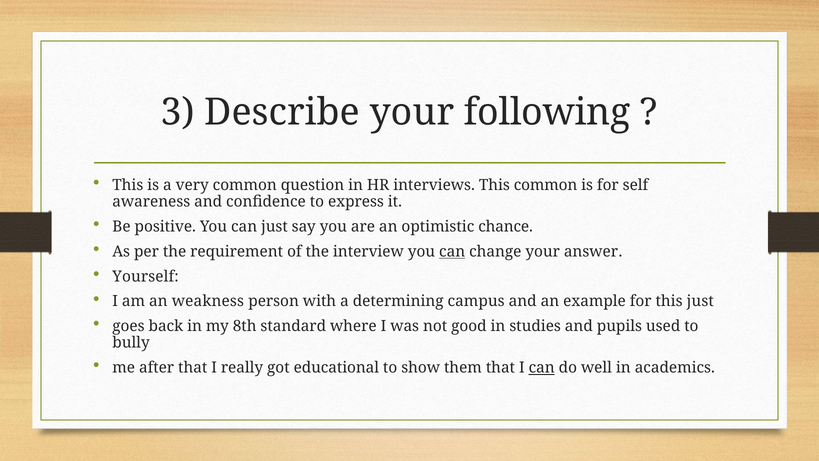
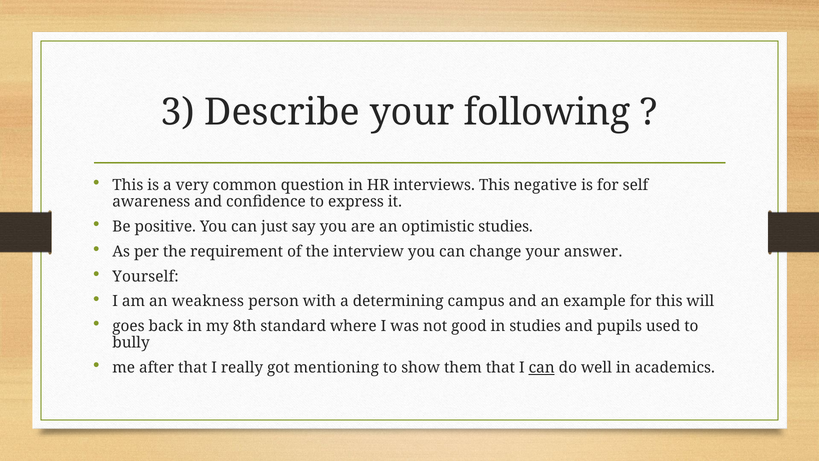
This common: common -> negative (545, 185)
optimistic chance: chance -> studies (506, 227)
can underline: present -> none (452, 251)
this just: just -> will (700, 301)
educational: educational -> mentioning (336, 367)
